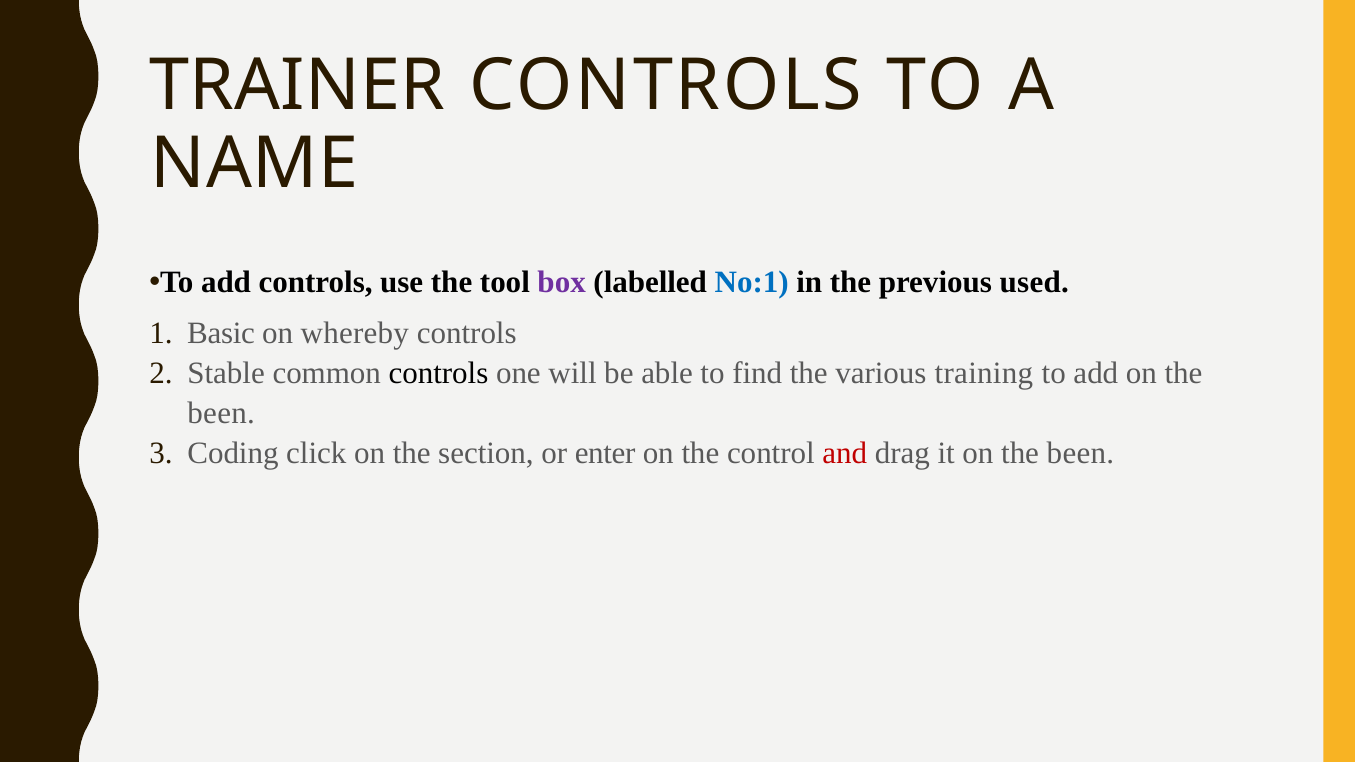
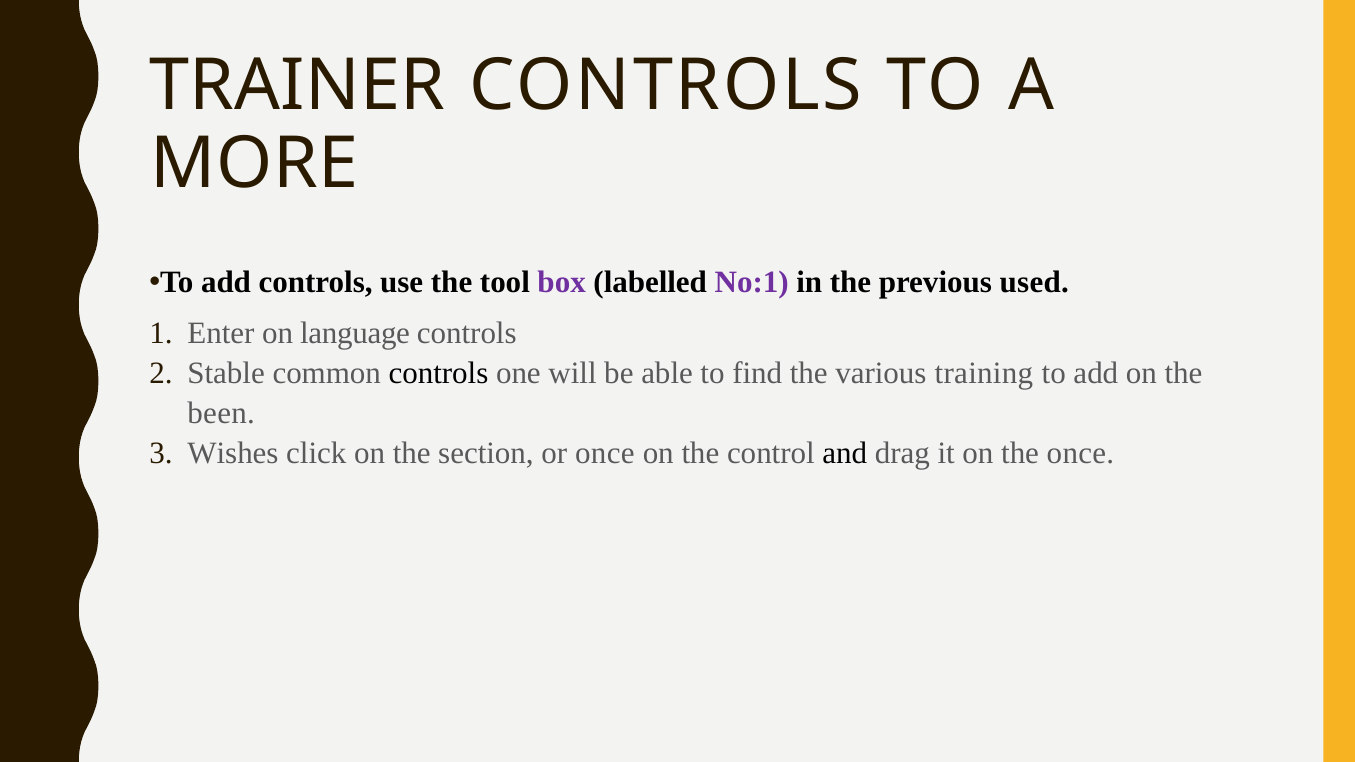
NAME: NAME -> MORE (255, 164)
No:1 colour: blue -> purple (752, 283)
Basic: Basic -> Enter (221, 334)
whereby: whereby -> language (355, 334)
Coding: Coding -> Wishes (233, 453)
or enter: enter -> once (605, 453)
and colour: red -> black (845, 453)
it on the been: been -> once (1080, 453)
